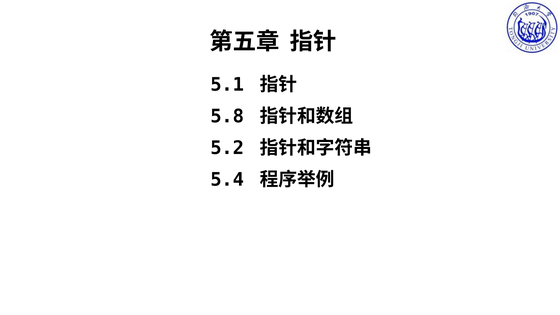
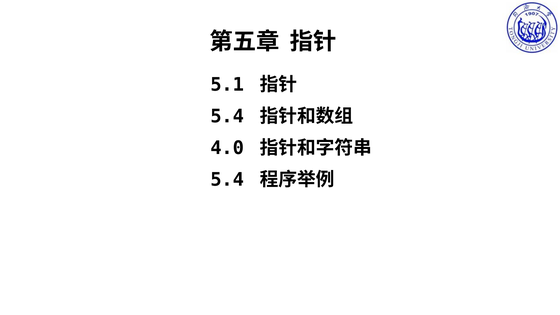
5.8: 5.8 -> 5.4 (227, 116)
5.2: 5.2 -> 4.0 (227, 148)
